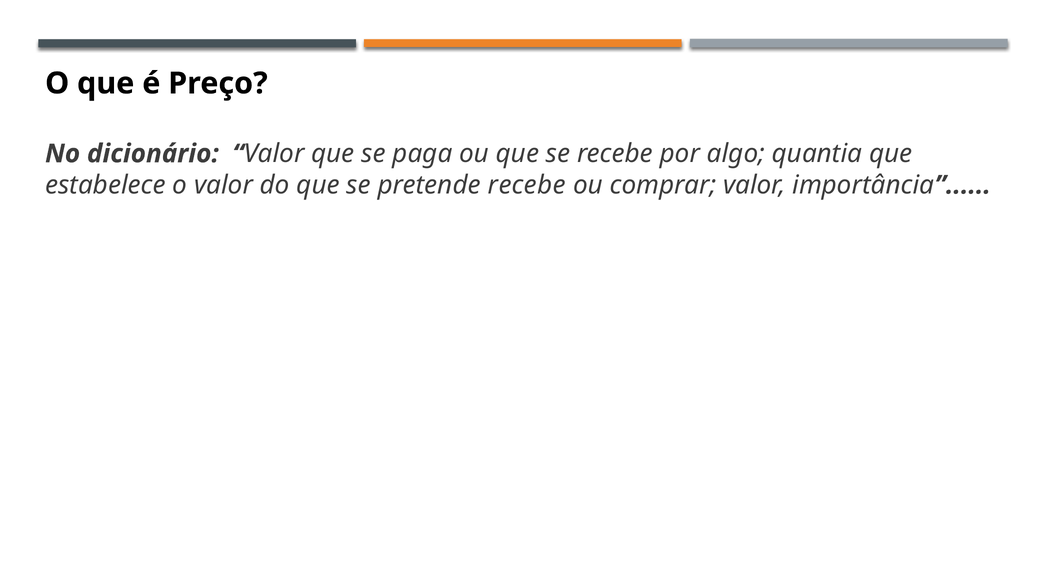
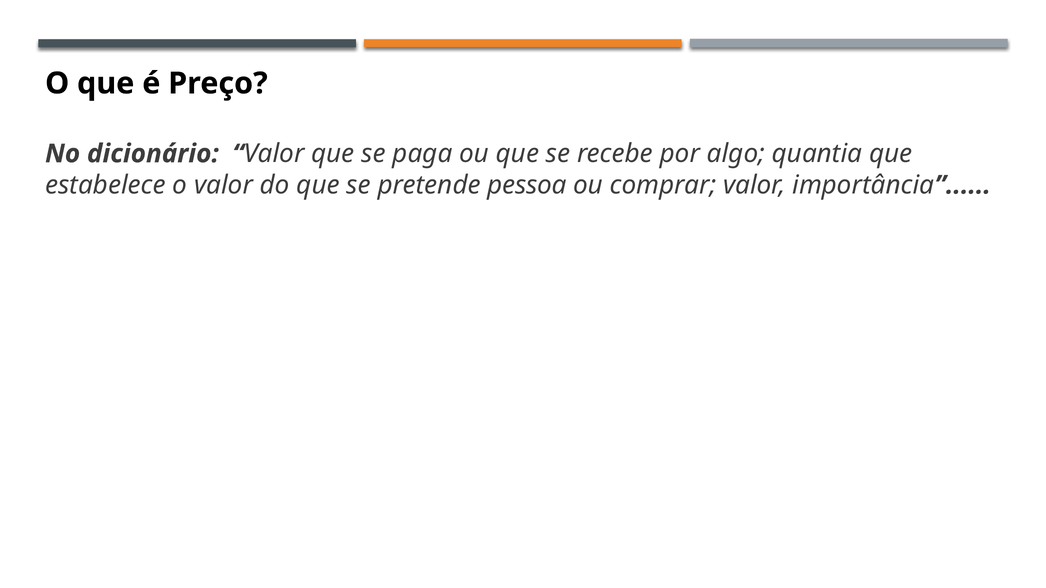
pretende recebe: recebe -> pessoa (527, 185)
